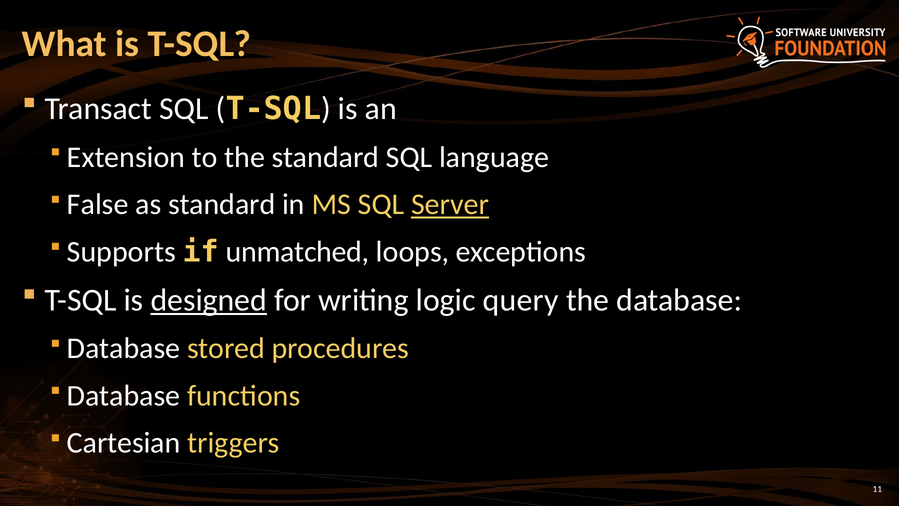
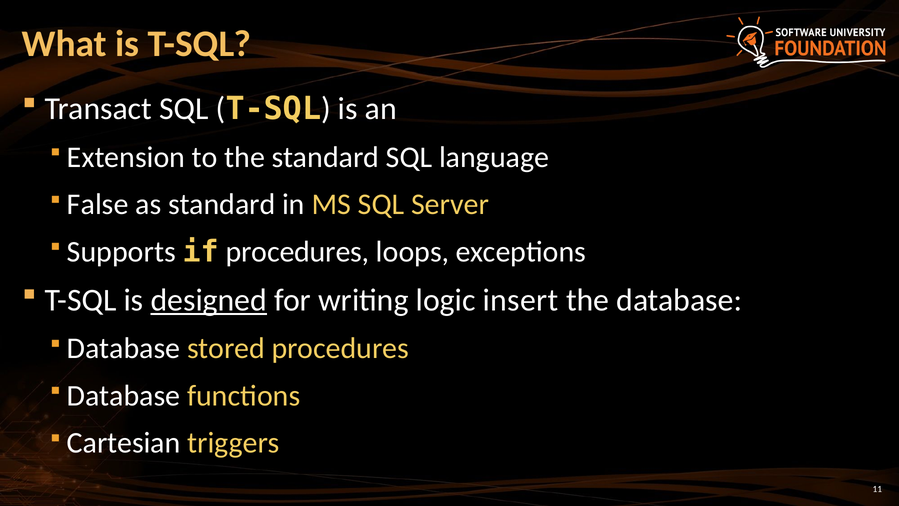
Server underline: present -> none (450, 204)
if unmatched: unmatched -> procedures (297, 252)
query: query -> insert (521, 300)
